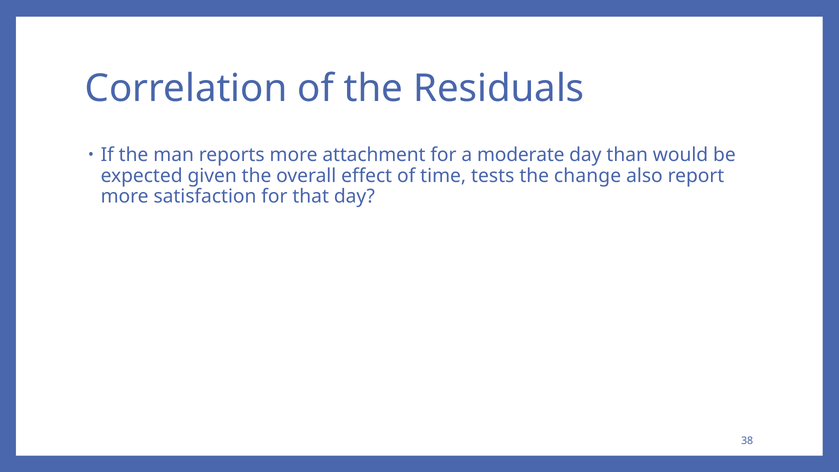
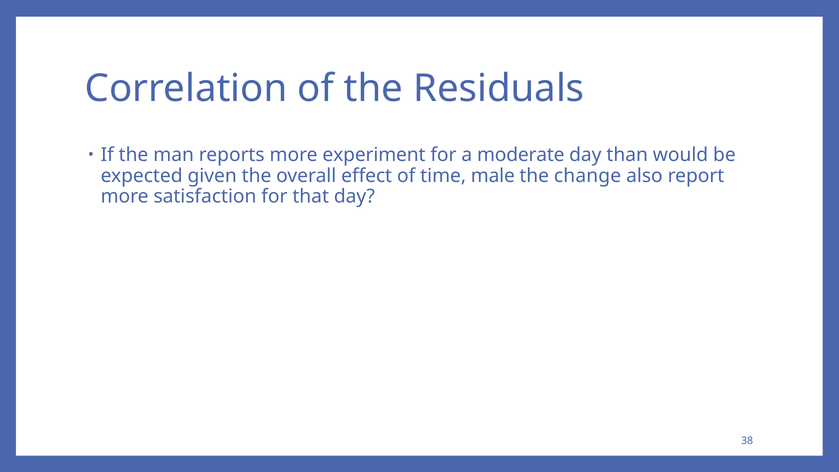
attachment: attachment -> experiment (374, 155)
tests: tests -> male (493, 176)
